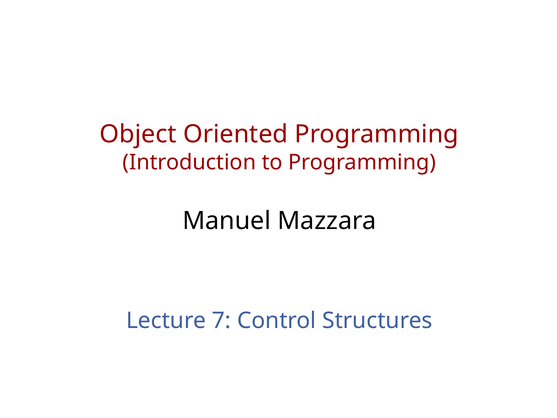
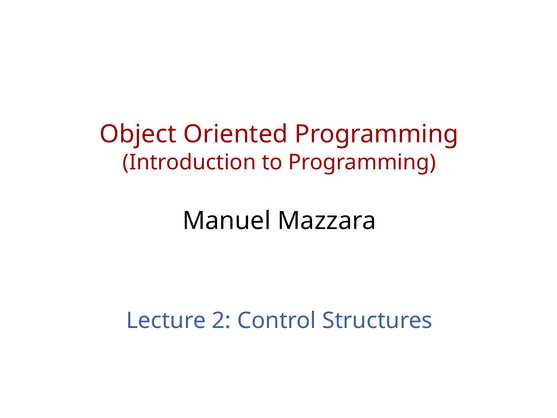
7: 7 -> 2 (221, 320)
